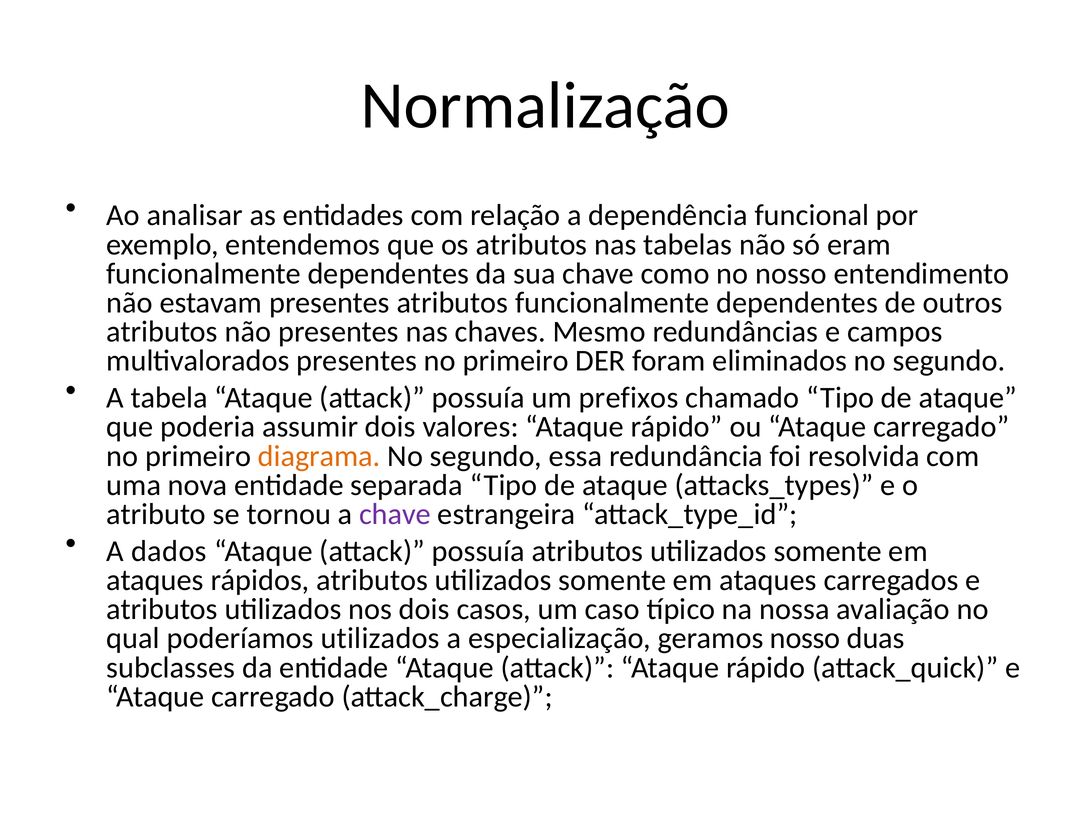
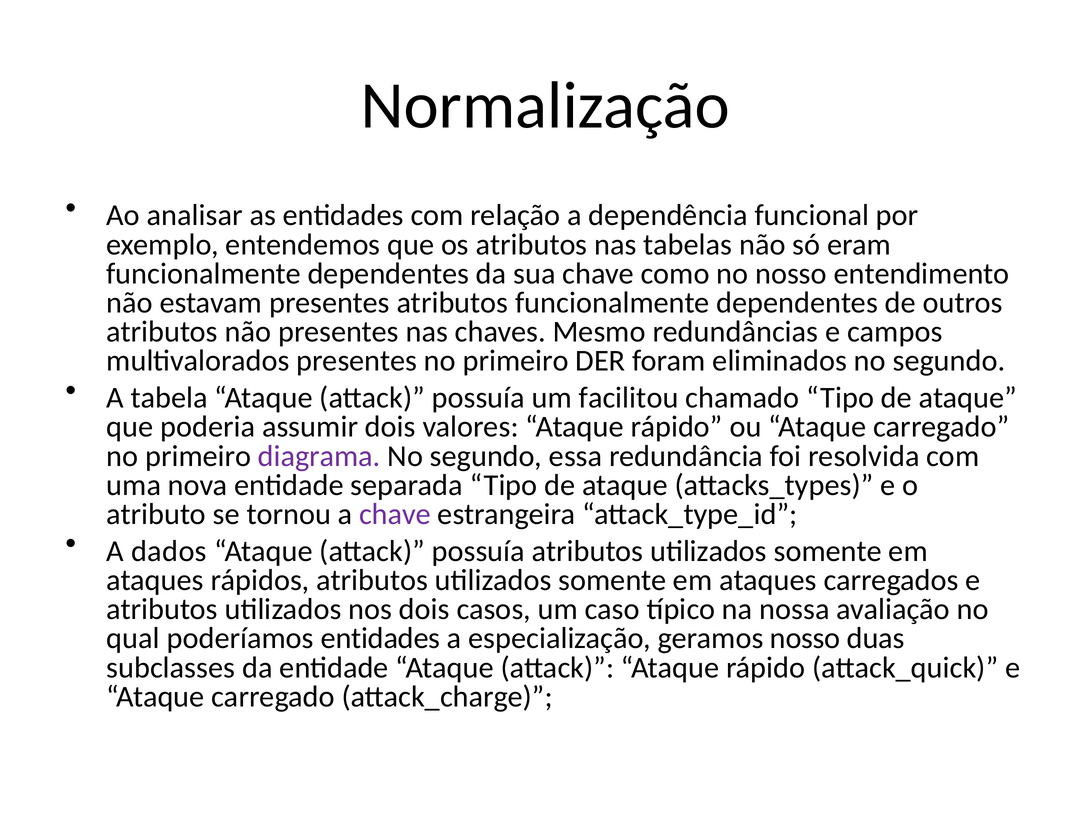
prefixos: prefixos -> facilitou (629, 398)
diagrama colour: orange -> purple (319, 456)
poderíamos utilizados: utilizados -> entidades (380, 639)
